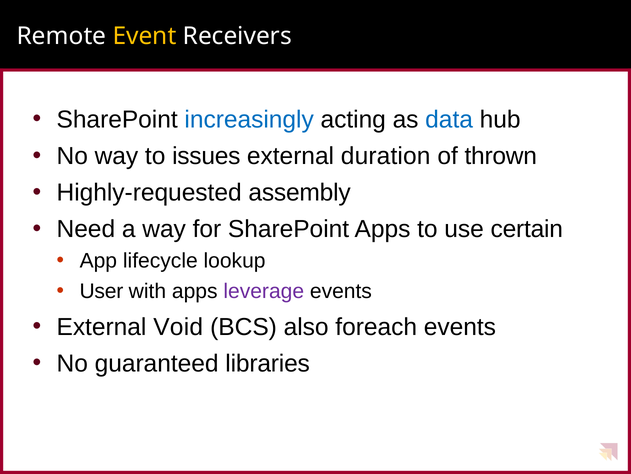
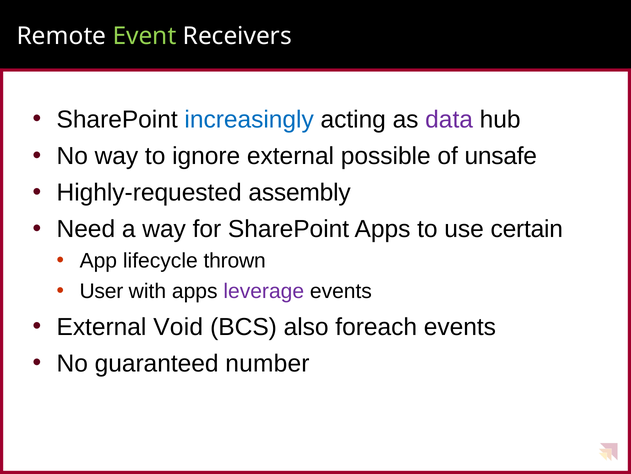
Event colour: yellow -> light green (145, 36)
data colour: blue -> purple (449, 120)
issues: issues -> ignore (206, 156)
duration: duration -> possible (386, 156)
thrown: thrown -> unsafe (501, 156)
lookup: lookup -> thrown (235, 261)
libraries: libraries -> number (267, 363)
